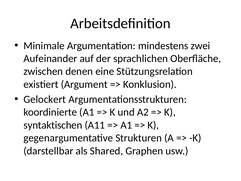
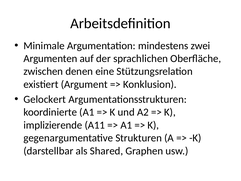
Aufeinander: Aufeinander -> Argumenten (50, 58)
syntaktischen: syntaktischen -> implizierende (53, 125)
